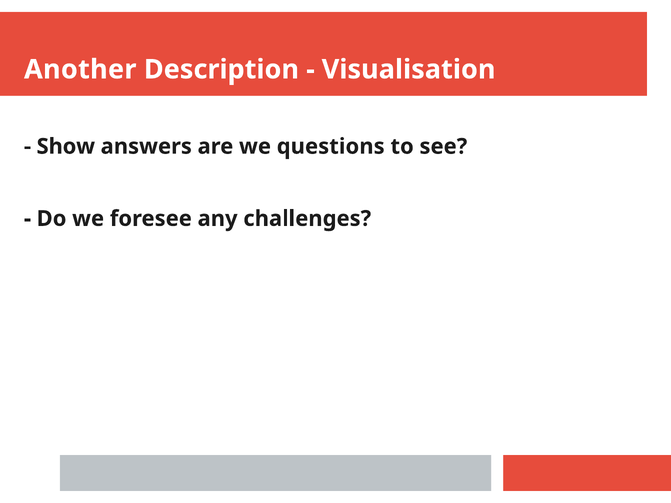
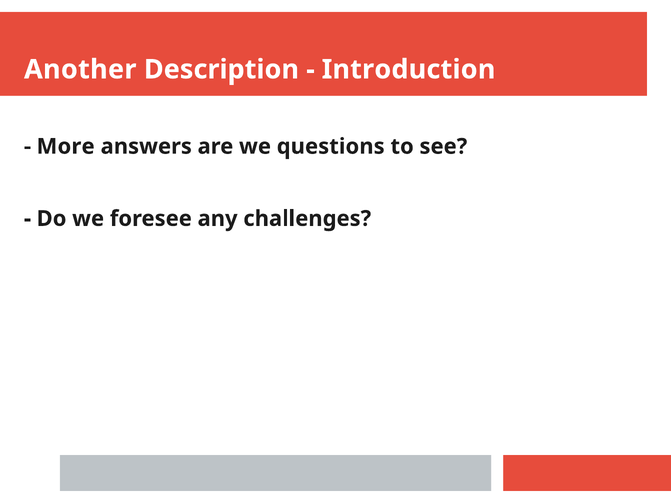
Visualisation: Visualisation -> Introduction (409, 70)
Show: Show -> More (66, 147)
